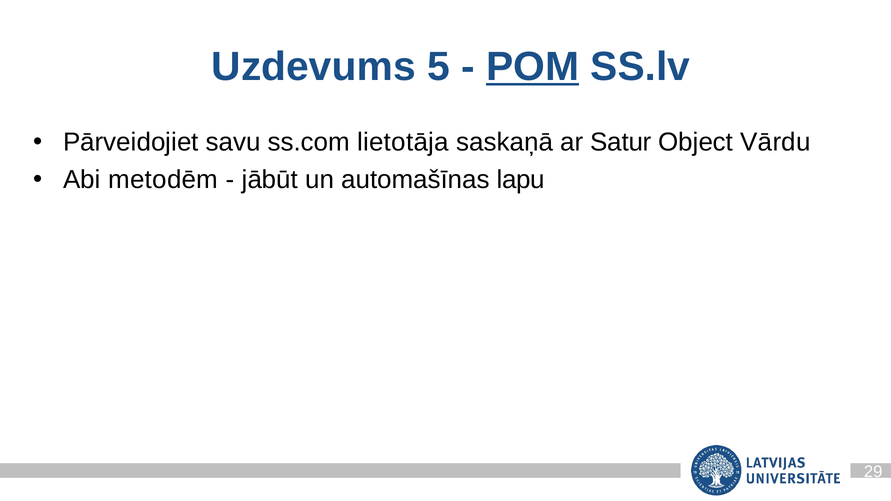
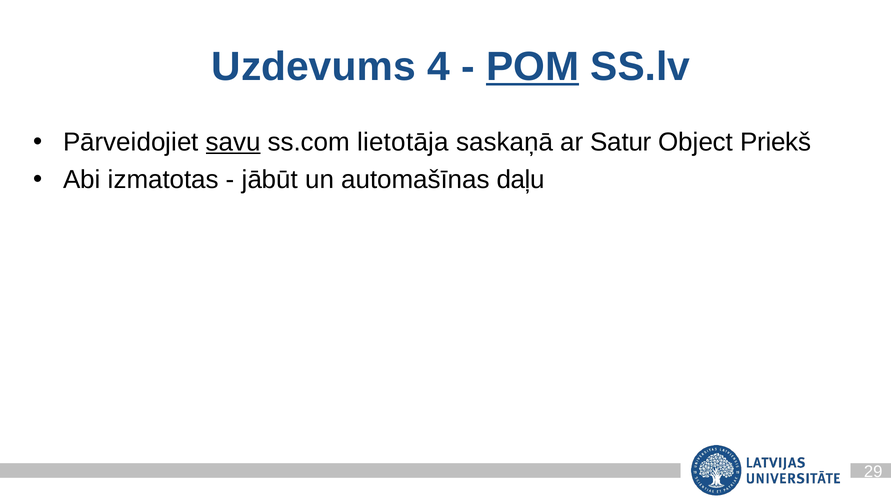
5: 5 -> 4 (439, 67)
savu underline: none -> present (233, 142)
Vārdu: Vārdu -> Priekš (776, 142)
metodēm: metodēm -> izmatotas (163, 180)
lapu: lapu -> daļu (521, 180)
